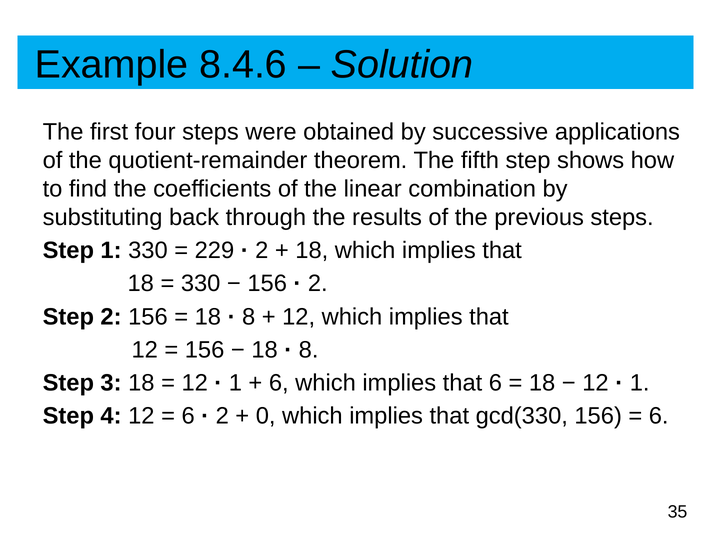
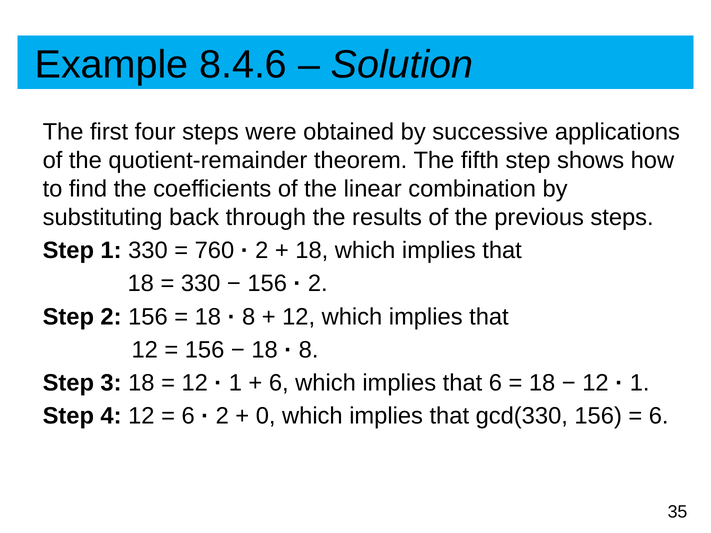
229: 229 -> 760 (214, 251)
